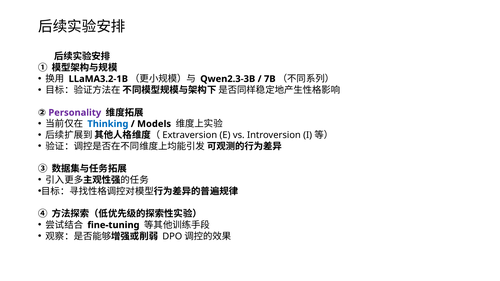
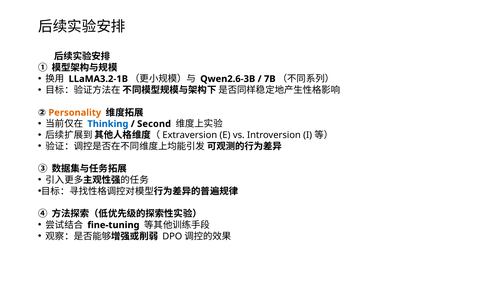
Qwen2.3-3B: Qwen2.3-3B -> Qwen2.6-3B (228, 79)
Personality colour: purple -> orange (75, 113)
Models: Models -> Second (154, 124)
